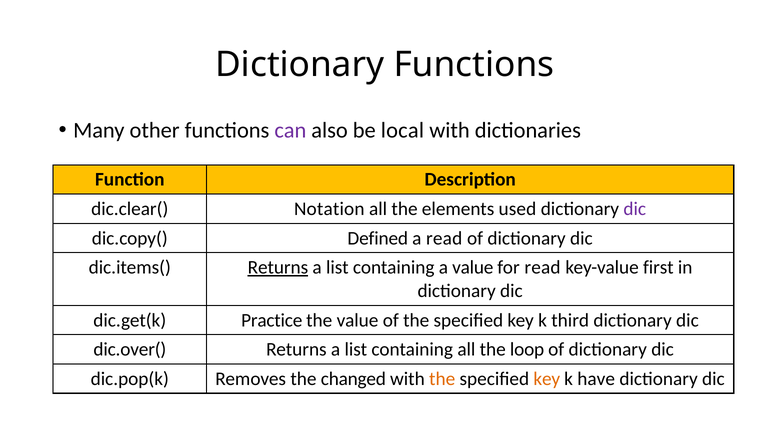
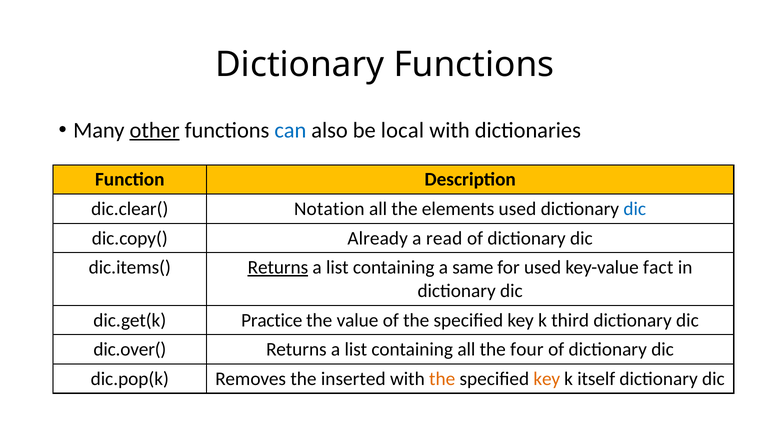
other underline: none -> present (155, 130)
can colour: purple -> blue (290, 130)
dic colour: purple -> blue (635, 209)
Defined: Defined -> Already (378, 238)
a value: value -> same (473, 268)
for read: read -> used (543, 268)
first: first -> fact (658, 268)
loop: loop -> four (527, 350)
changed: changed -> inserted (353, 379)
have: have -> itself (596, 379)
